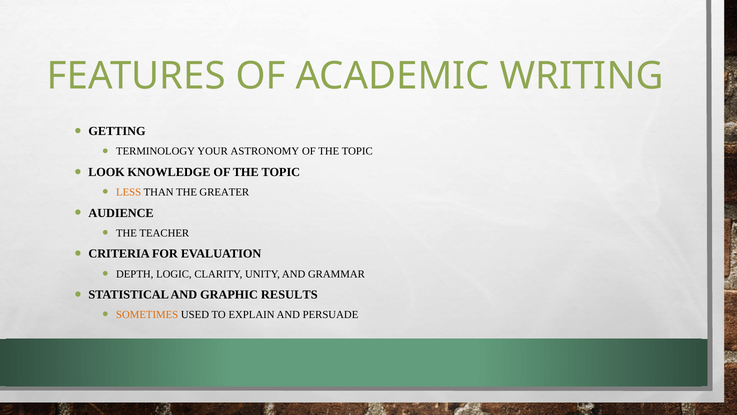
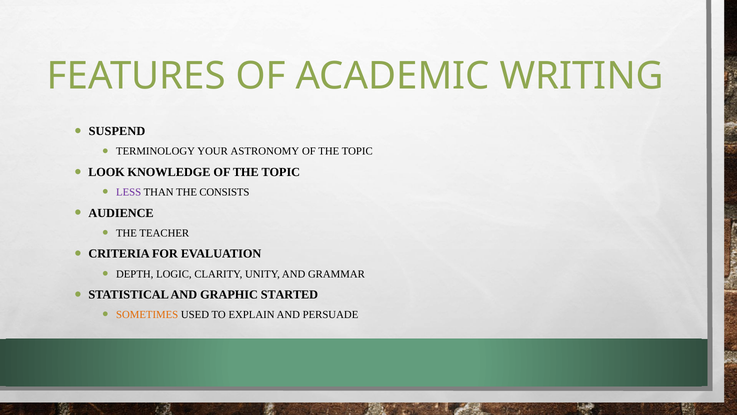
GETTING: GETTING -> SUSPEND (117, 131)
LESS colour: orange -> purple (129, 192)
GREATER: GREATER -> CONSISTS (224, 192)
RESULTS: RESULTS -> STARTED (289, 294)
